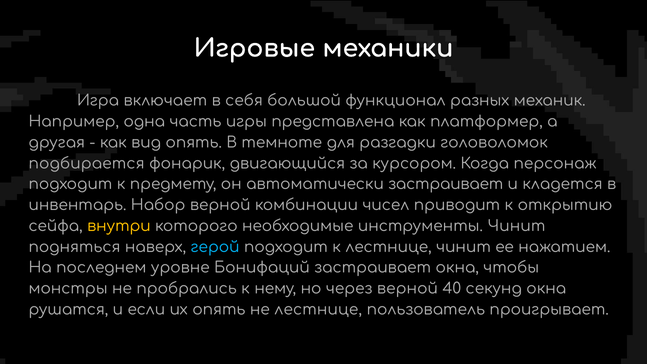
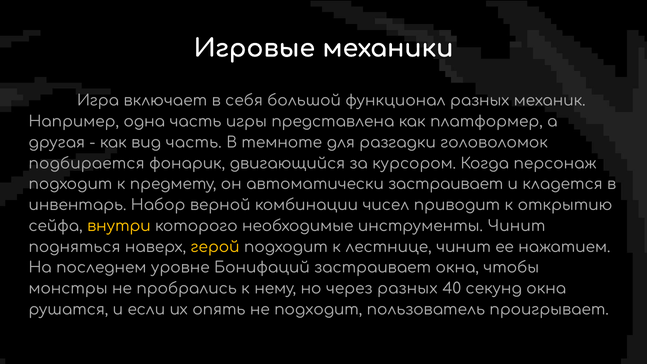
вид опять: опять -> часть (194, 143)
герой colour: light blue -> yellow (215, 247)
через верной: верной -> разных (407, 289)
не лестнице: лестнице -> подходит (318, 310)
